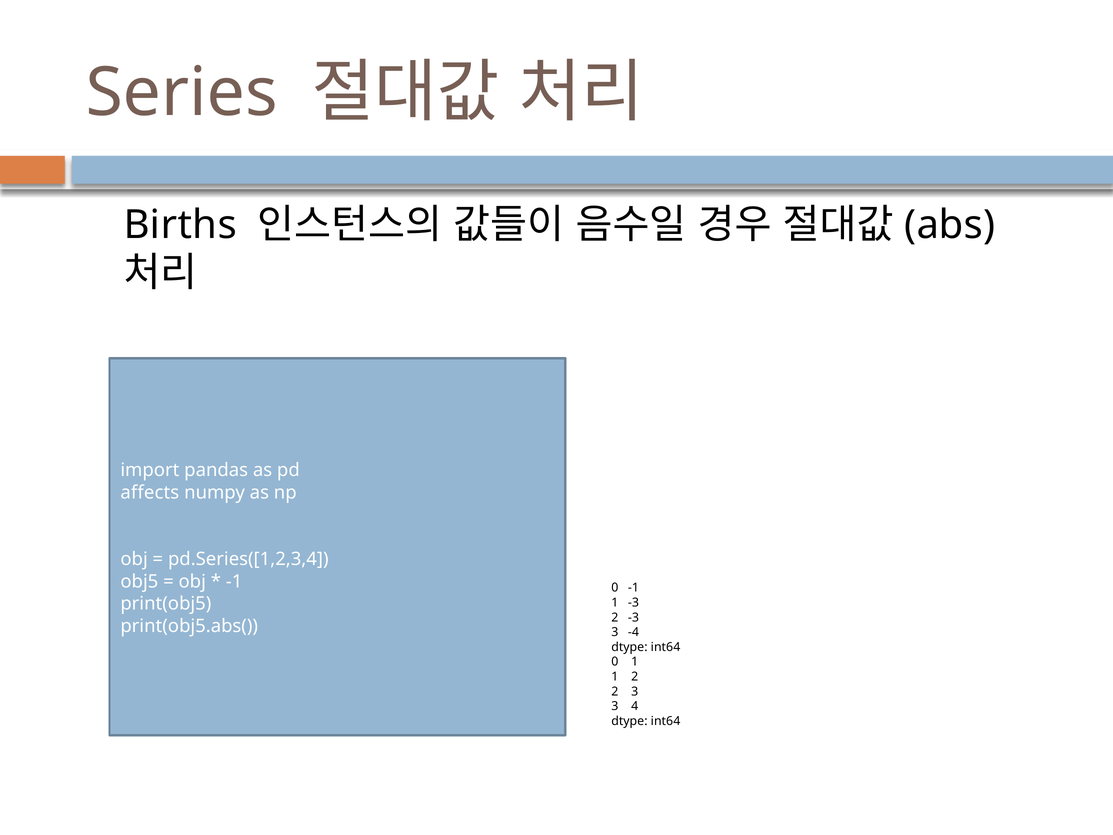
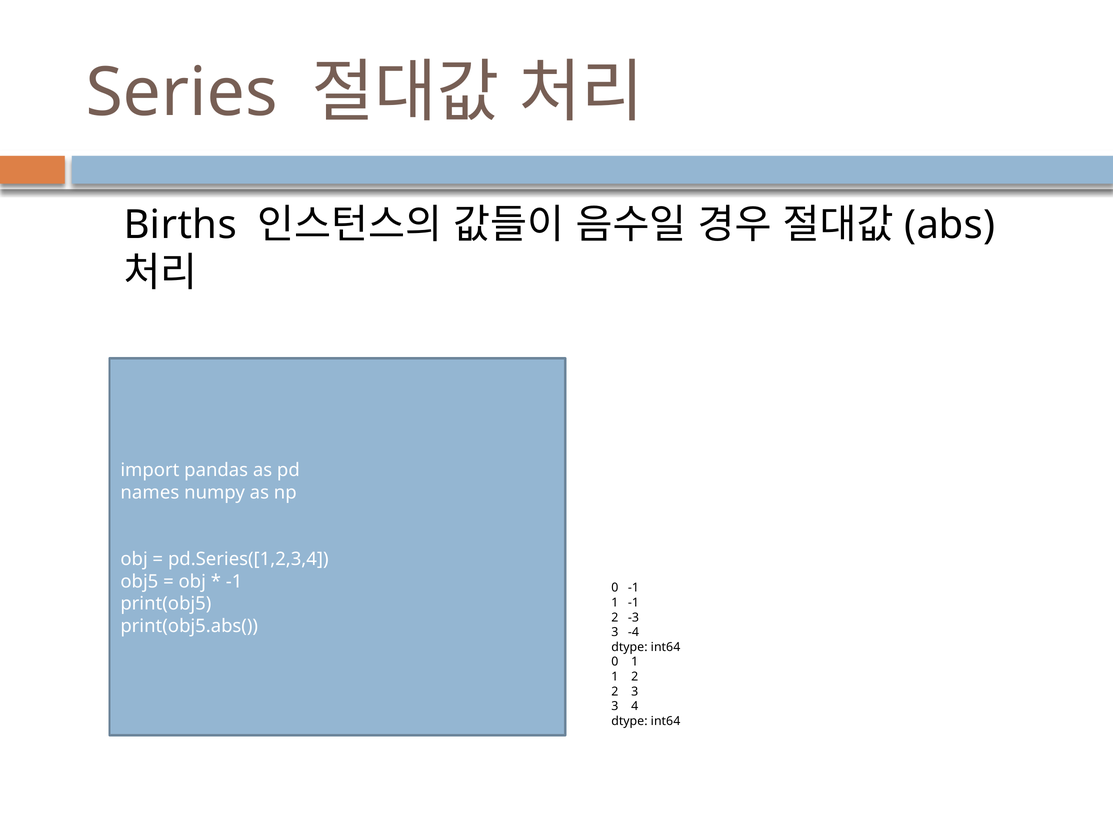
affects: affects -> names (150, 492)
1 -3: -3 -> -1 (633, 602)
